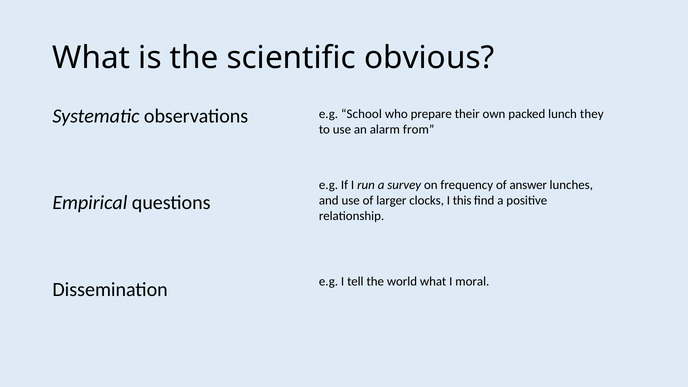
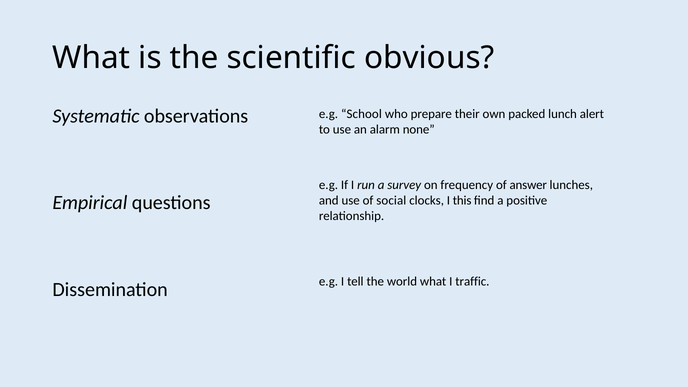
they: they -> alert (592, 114)
from: from -> none (419, 130)
larger: larger -> social (391, 200)
moral: moral -> traffic (472, 282)
